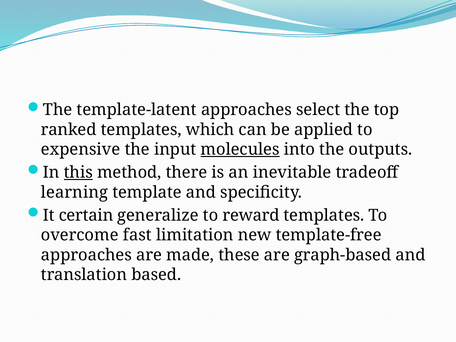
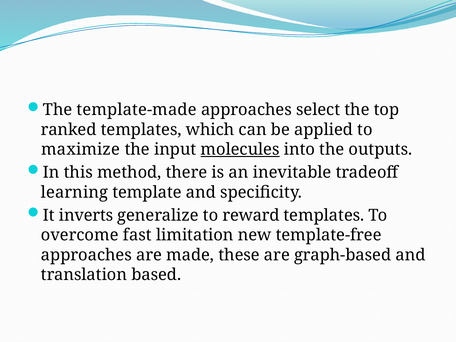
template-latent: template-latent -> template-made (137, 110)
expensive: expensive -> maximize (81, 149)
this underline: present -> none (78, 173)
certain: certain -> inverts (86, 215)
